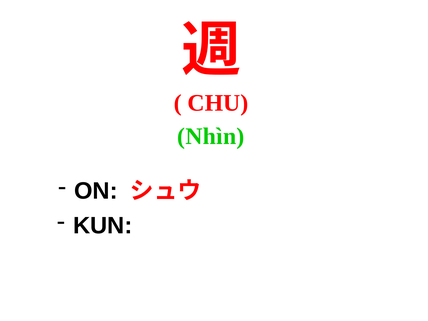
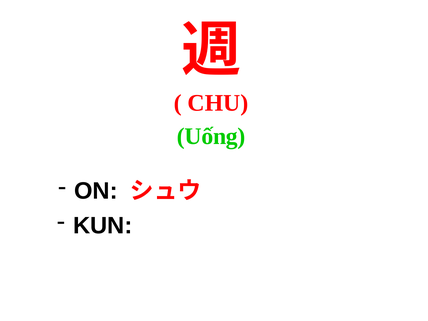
Nhìn: Nhìn -> Uống (211, 136)
